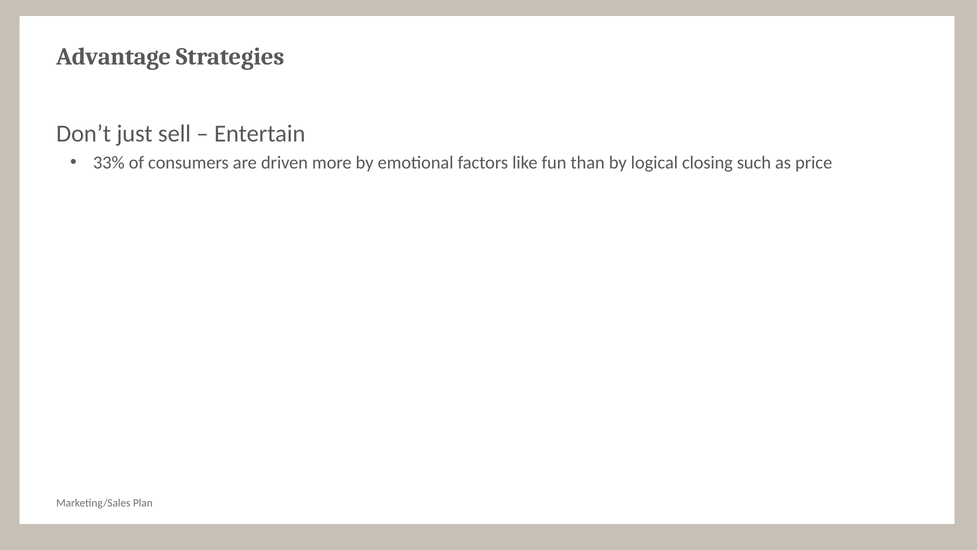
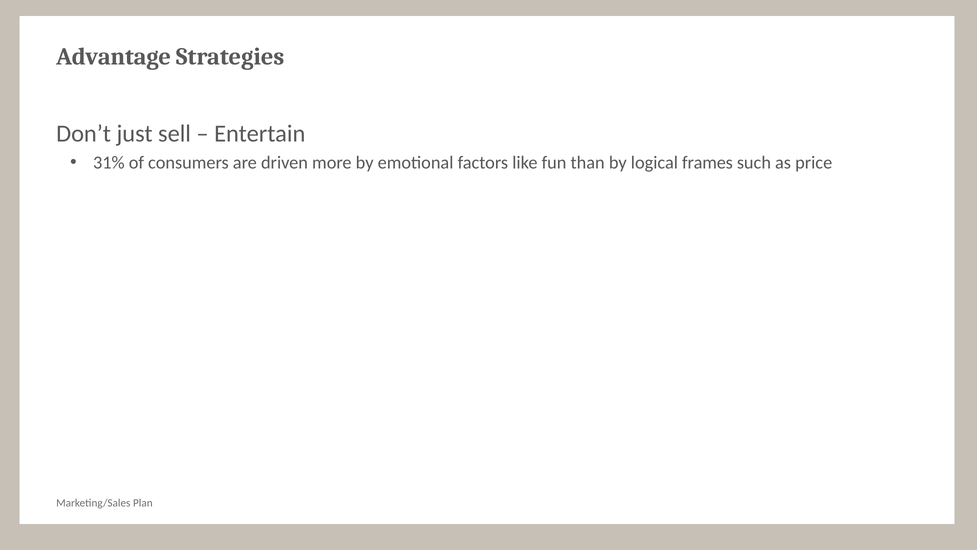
33%: 33% -> 31% (109, 162)
closing: closing -> frames (707, 162)
